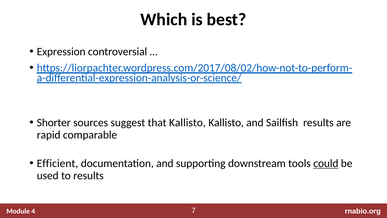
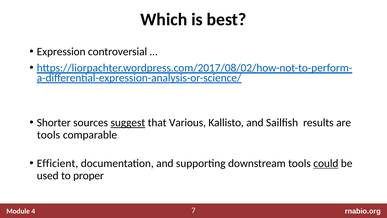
suggest underline: none -> present (128, 123)
that Kallisto: Kallisto -> Various (187, 123)
rapid: rapid -> tools (49, 135)
to results: results -> proper (89, 175)
